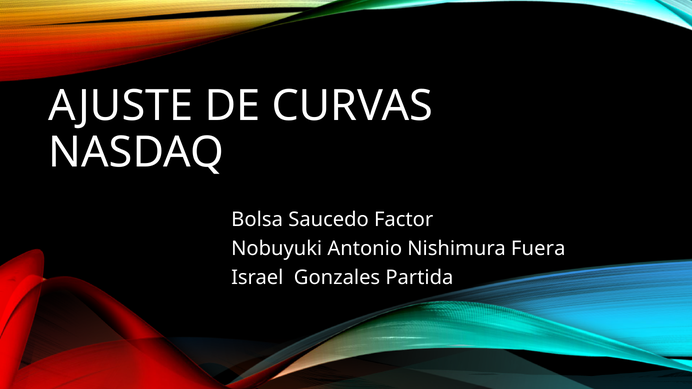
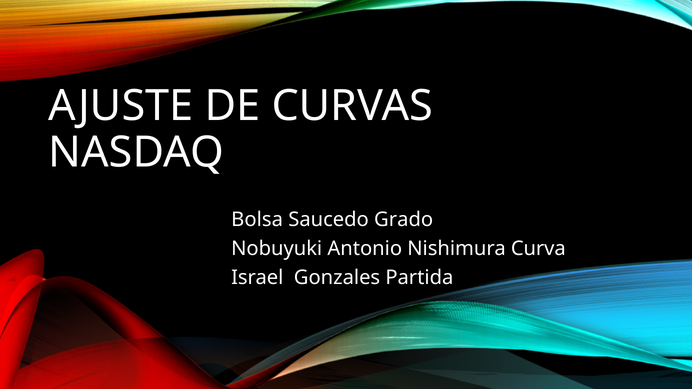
Factor: Factor -> Grado (404, 220)
Fuera: Fuera -> Curva (538, 249)
